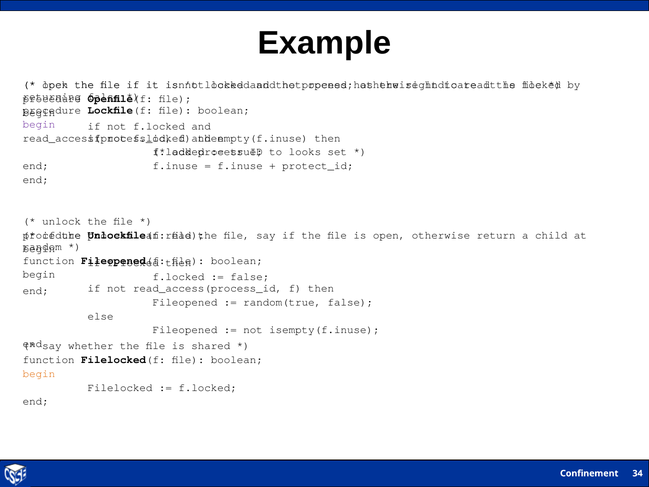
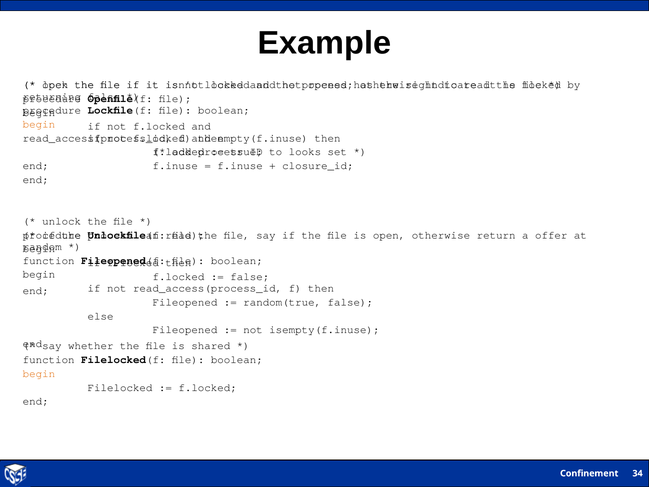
begin colour: purple -> orange (39, 124)
protect_id: protect_id -> closure_id (318, 166)
child: child -> offer (551, 235)
